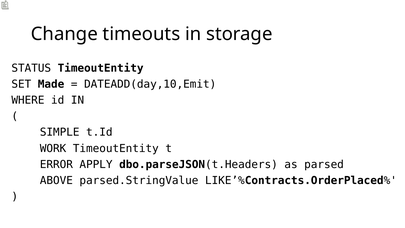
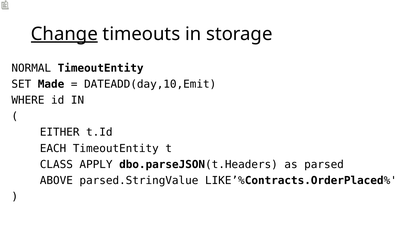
Change underline: none -> present (64, 34)
STATUS: STATUS -> NORMAL (31, 68)
SIMPLE: SIMPLE -> EITHER (60, 132)
WORK: WORK -> EACH (53, 148)
ERROR: ERROR -> CLASS (56, 164)
